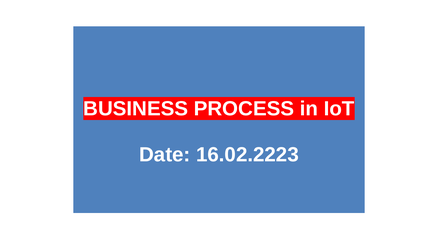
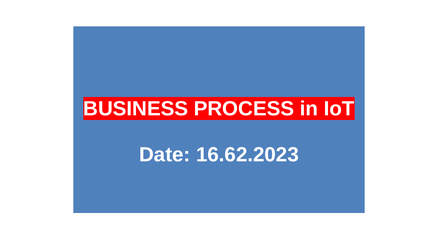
16.02.2223: 16.02.2223 -> 16.62.2023 (247, 155)
